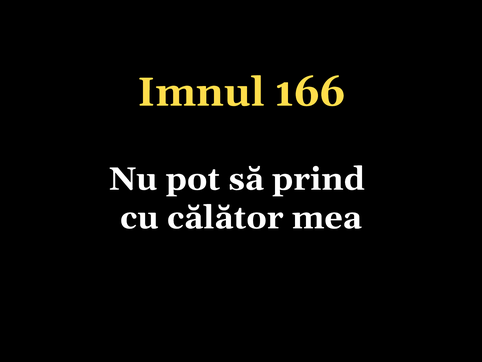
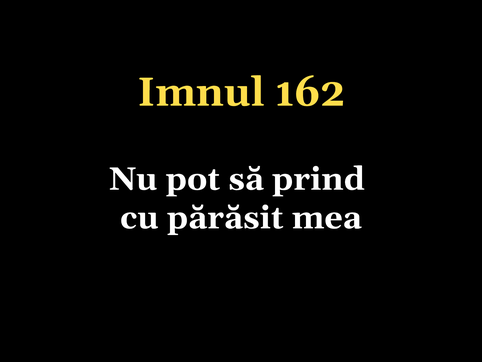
166: 166 -> 162 (310, 92)
călător: călător -> părăsit (225, 217)
